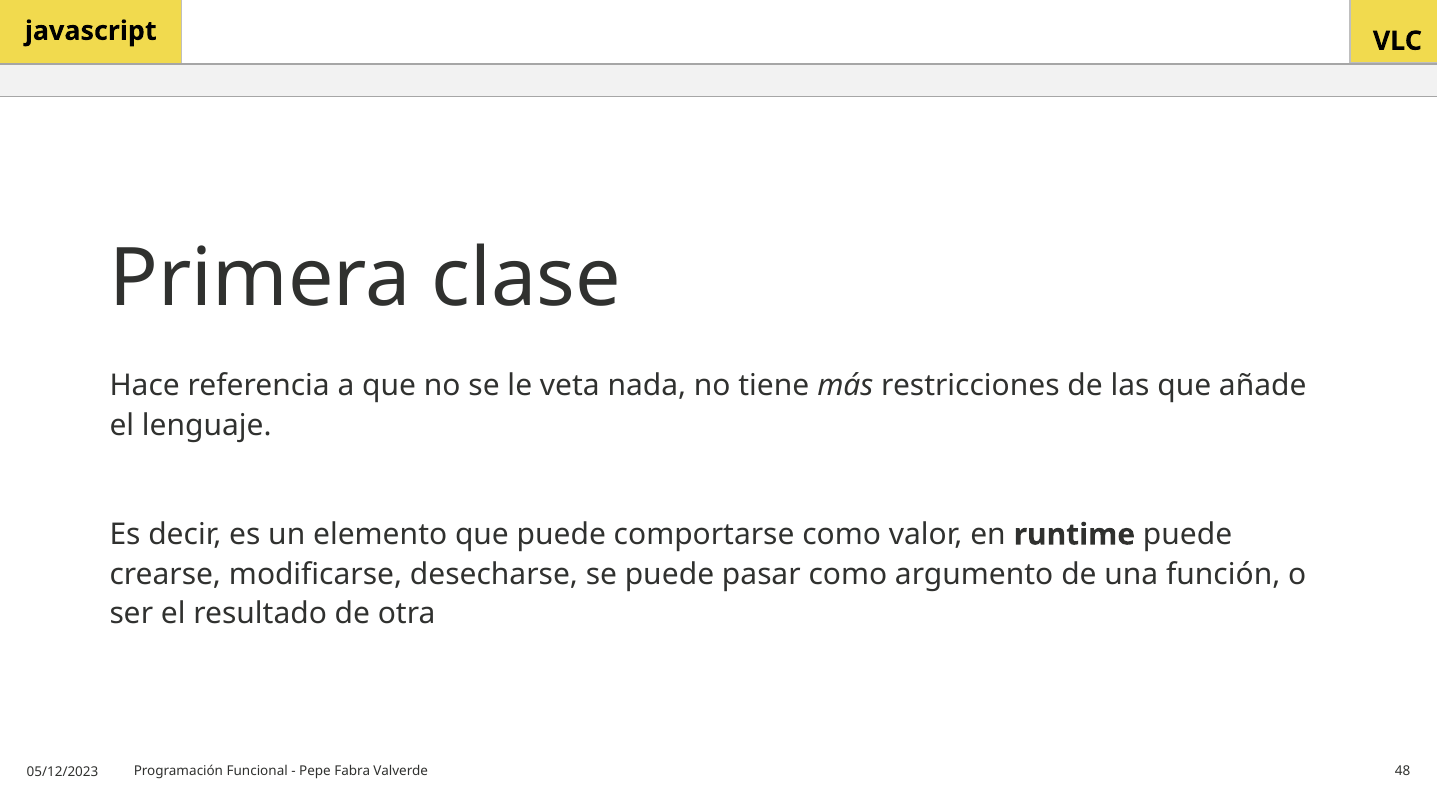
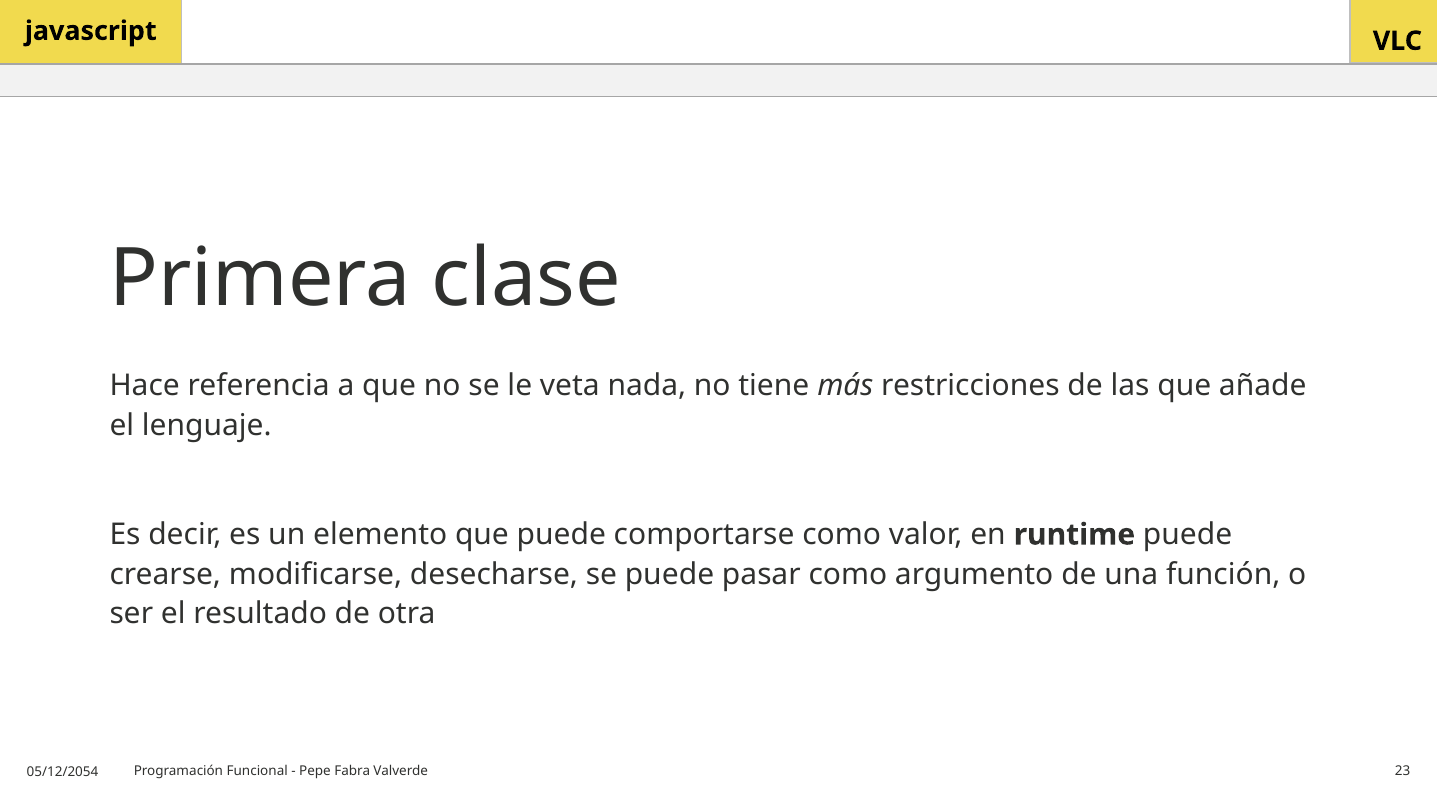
48: 48 -> 23 (1403, 771)
05/12/2023: 05/12/2023 -> 05/12/2054 (63, 772)
